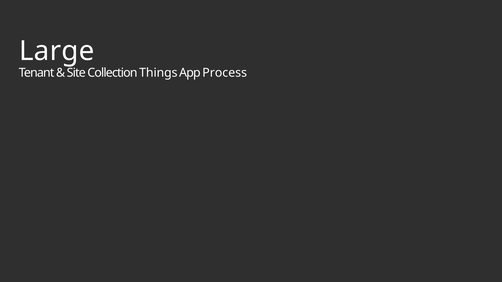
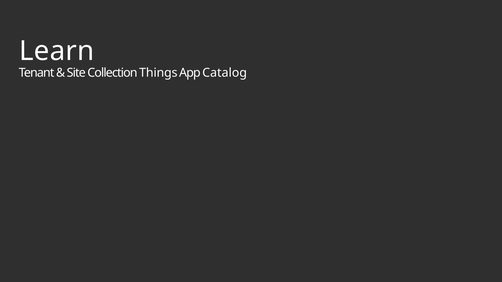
Large: Large -> Learn (57, 51)
Process: Process -> Catalog (225, 73)
